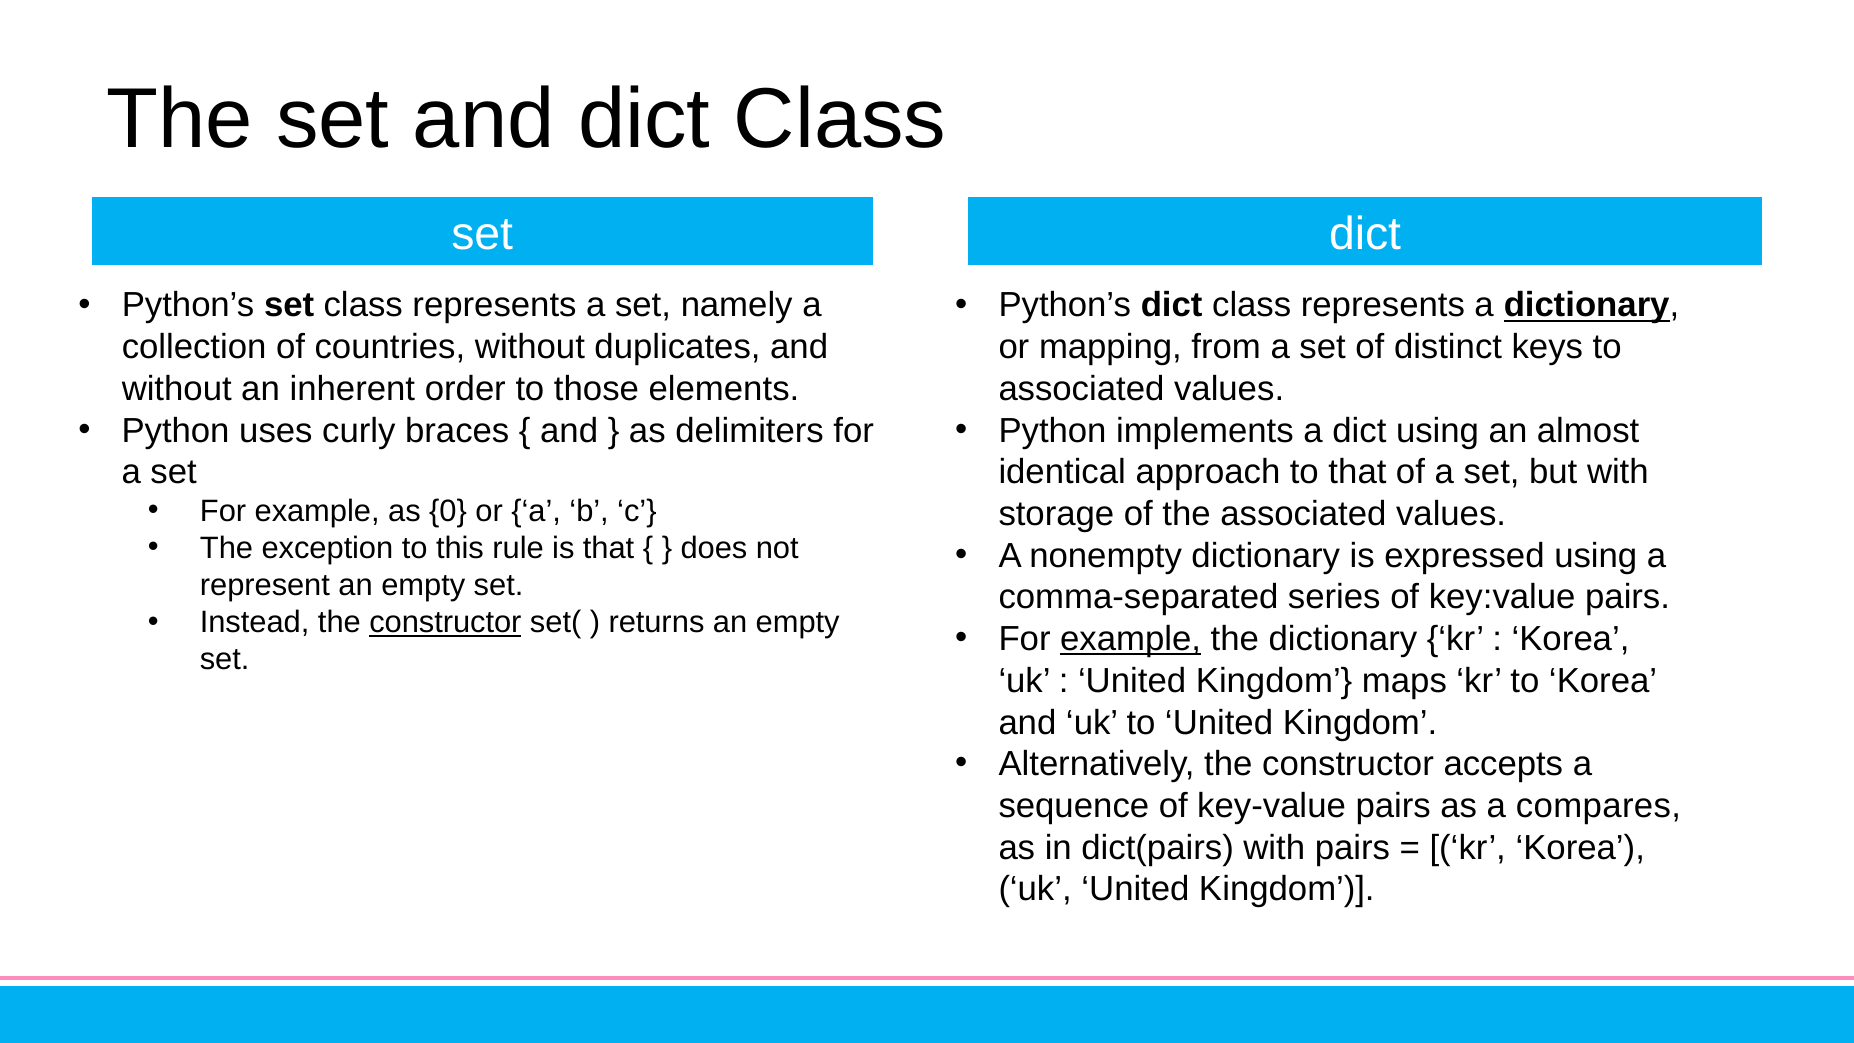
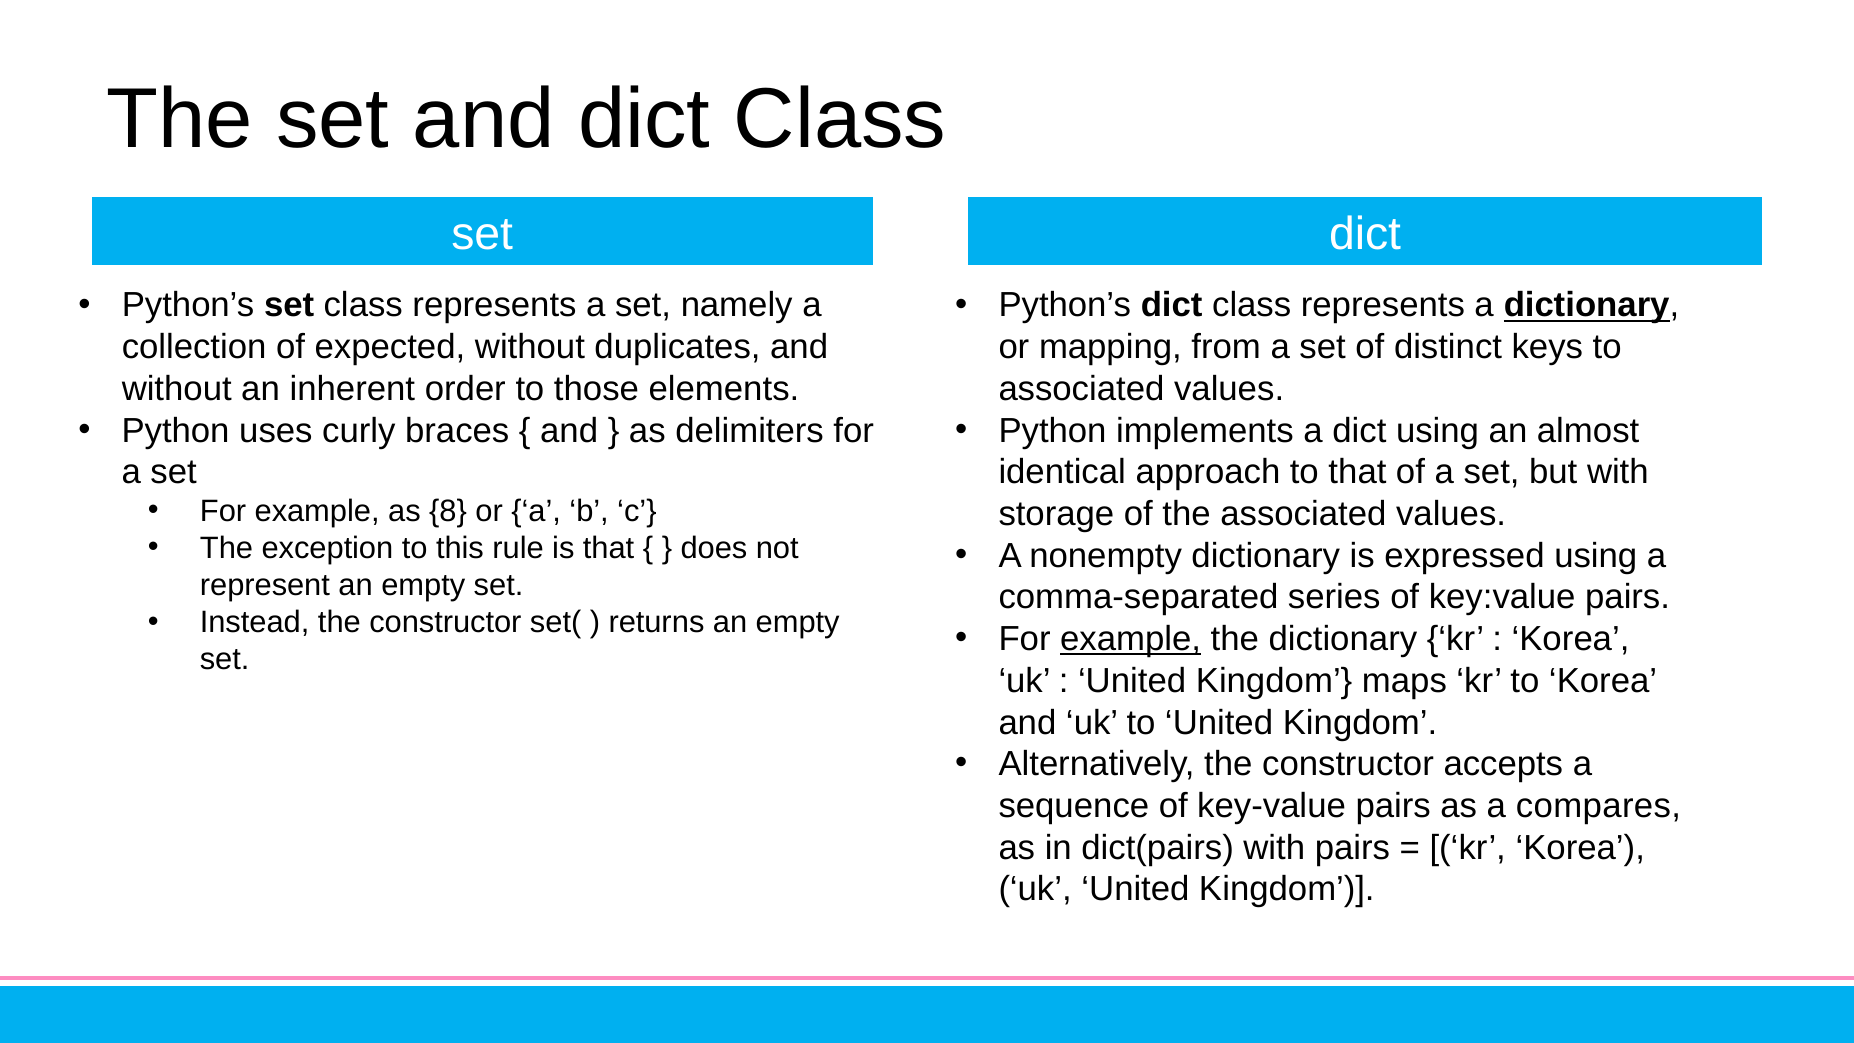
countries: countries -> expected (390, 347)
0: 0 -> 8 (448, 511)
constructor underline: present -> none (445, 623)
